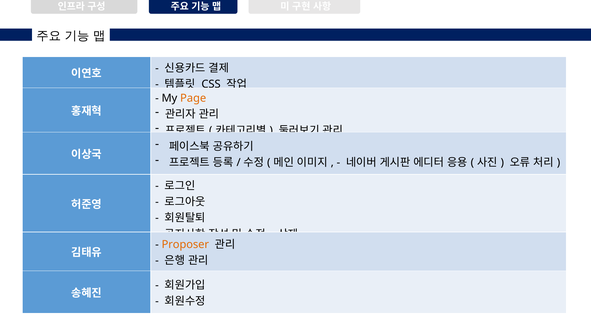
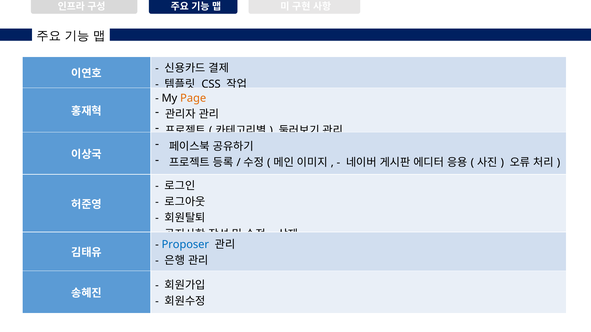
Proposer colour: orange -> blue (185, 245)
